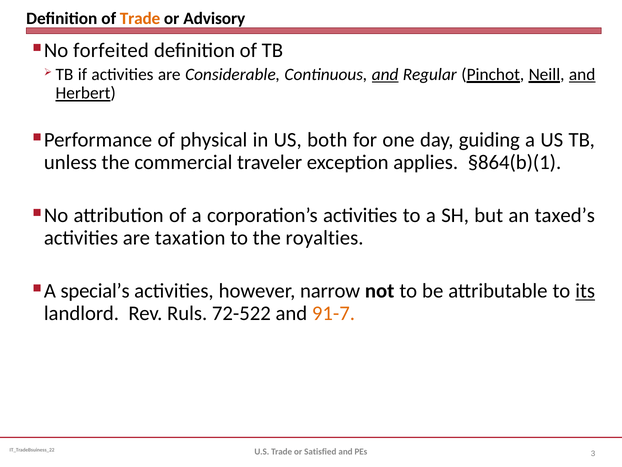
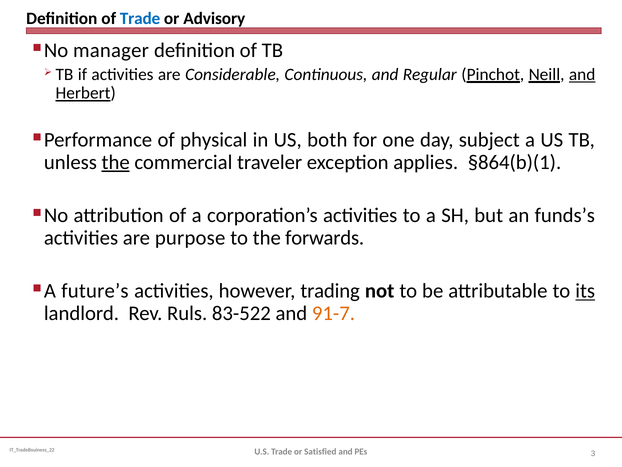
Trade colour: orange -> blue (140, 18)
forfeited: forfeited -> manager (111, 50)
and underline: present -> none (385, 74)
guiding: guiding -> subject (489, 140)
the underline: none -> present (116, 162)
taxed’s: taxed’s -> funds’s (565, 215)
taxation: taxation -> purpose (190, 238)
royalties: royalties -> forwards (325, 238)
special’s: special’s -> future’s (95, 291)
narrow: narrow -> trading (330, 291)
72-522: 72-522 -> 83-522 (241, 313)
